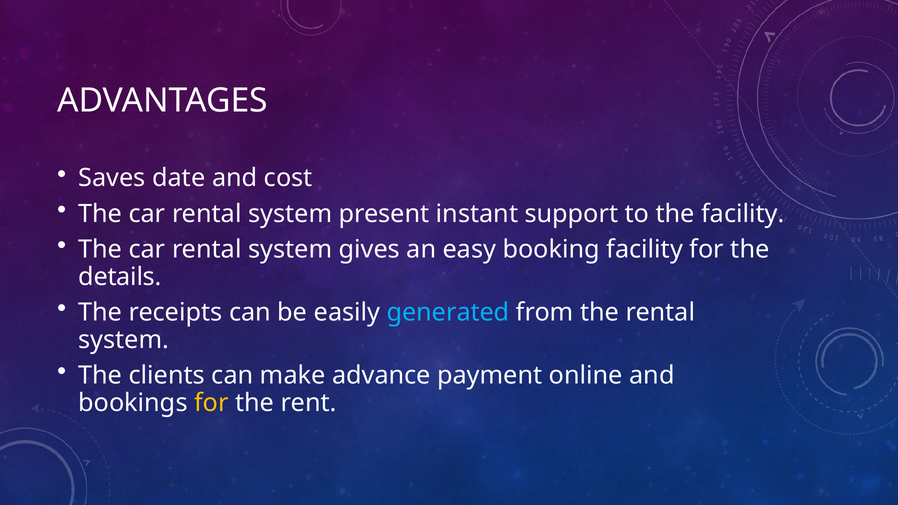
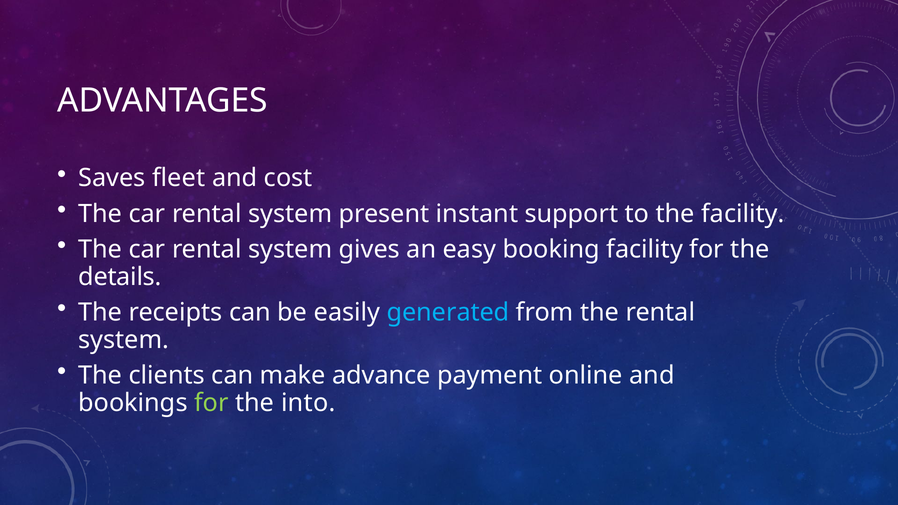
date: date -> fleet (179, 178)
for colour: yellow -> light green (211, 403)
rent: rent -> into (308, 403)
